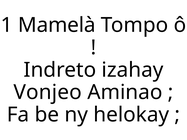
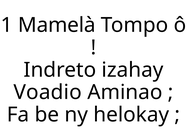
Vonjeo: Vonjeo -> Voadio (48, 92)
